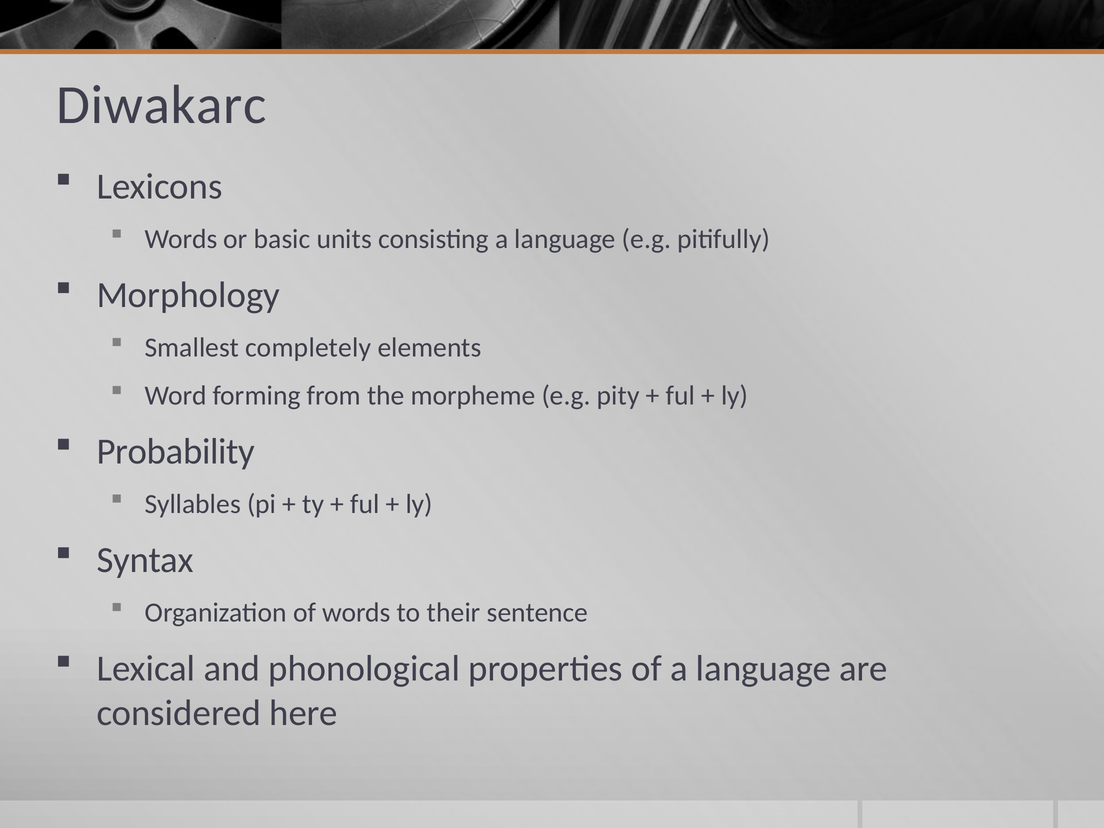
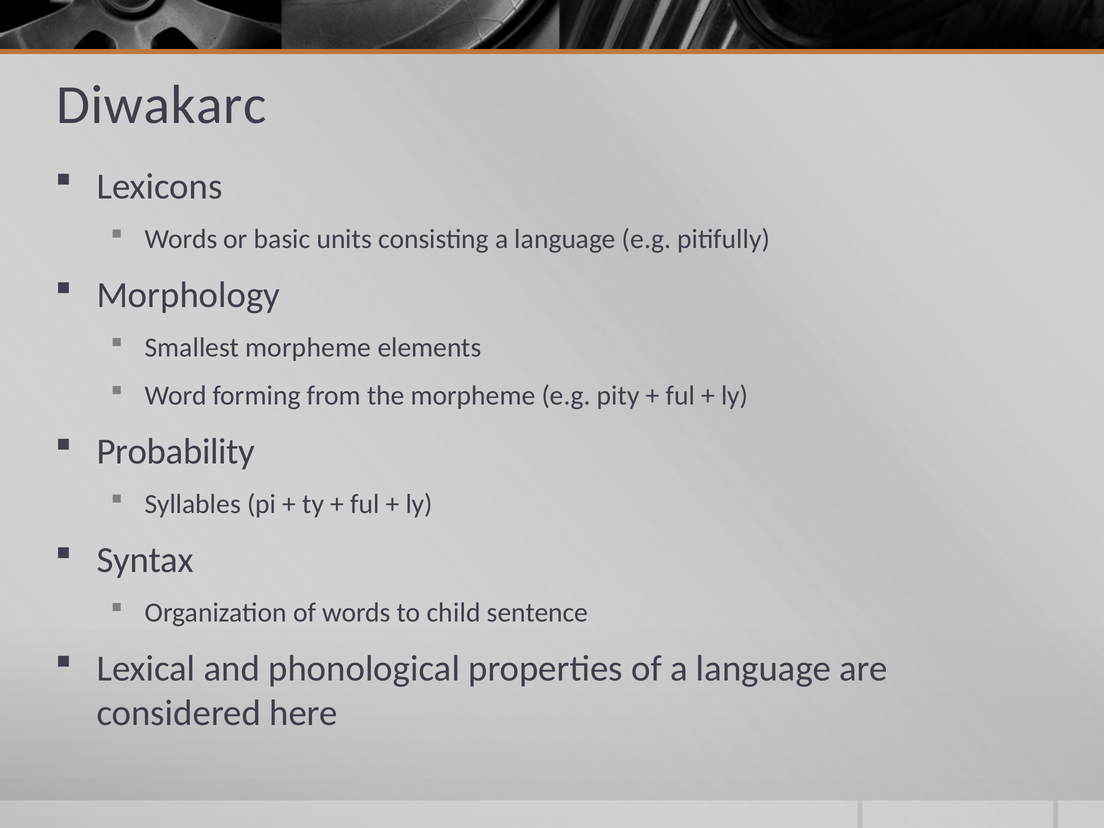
Smallest completely: completely -> morpheme (308, 348)
their: their -> child (454, 613)
